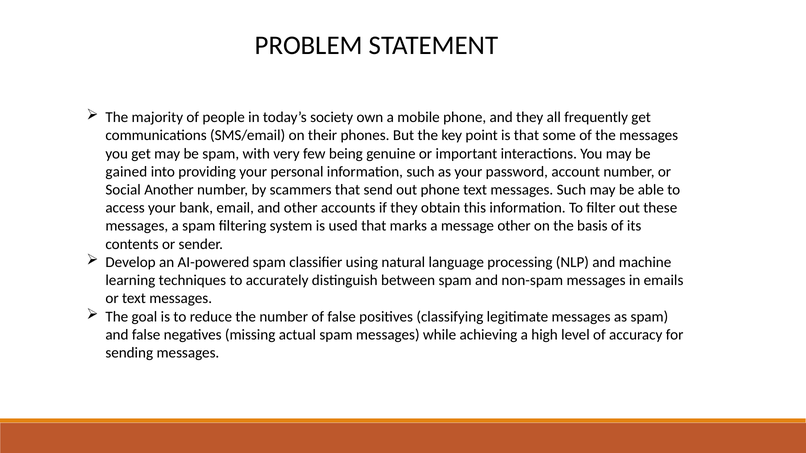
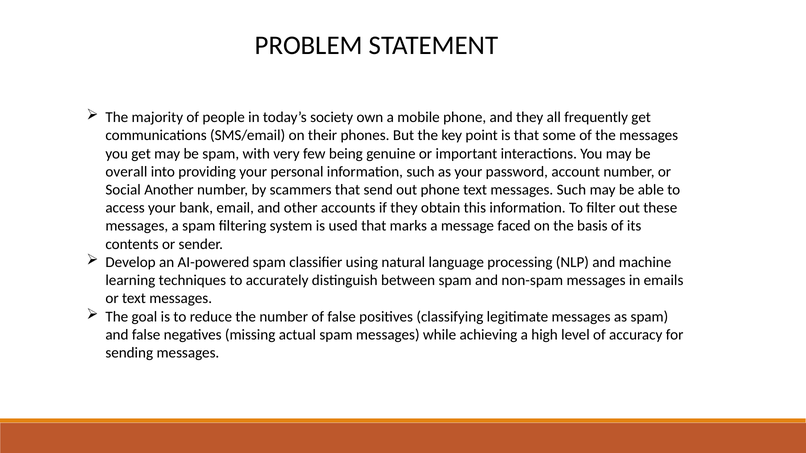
gained: gained -> overall (126, 172)
message other: other -> faced (514, 226)
